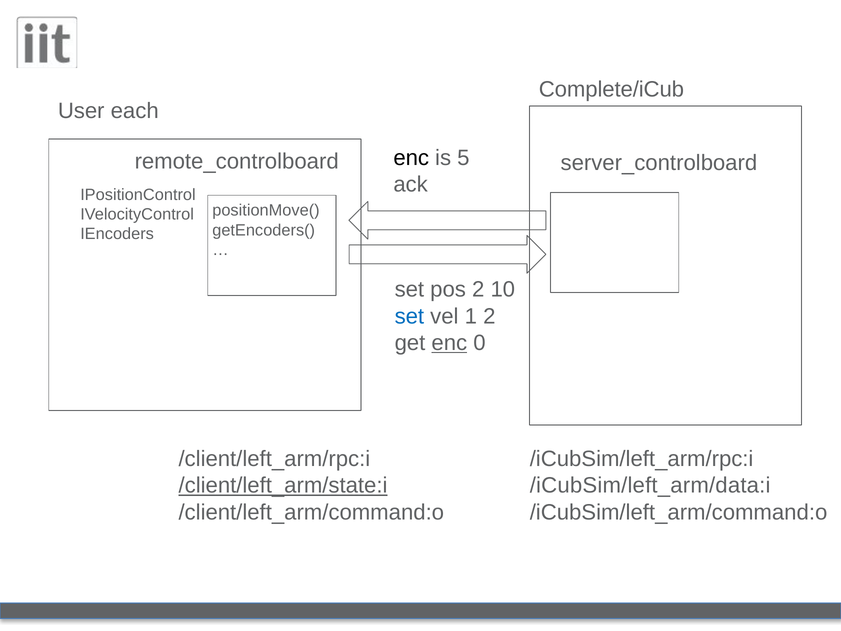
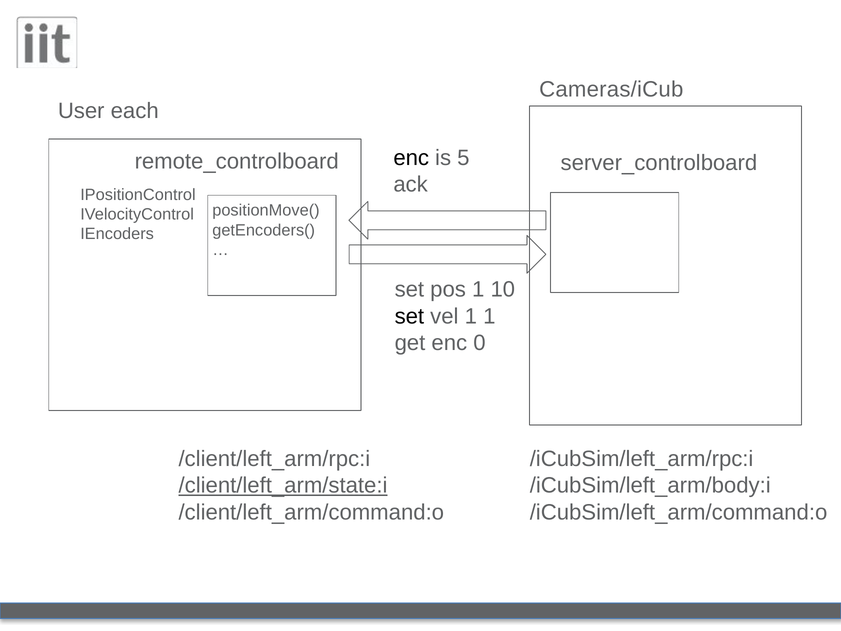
Complete/iCub: Complete/iCub -> Cameras/iCub (611, 89)
pos 2: 2 -> 1 (478, 290)
set colour: blue -> black (409, 316)
1 2: 2 -> 1 (489, 316)
enc underline: present -> none (449, 343)
/iCubSim/left_arm/data:i: /iCubSim/left_arm/data:i -> /iCubSim/left_arm/body:i (650, 485)
